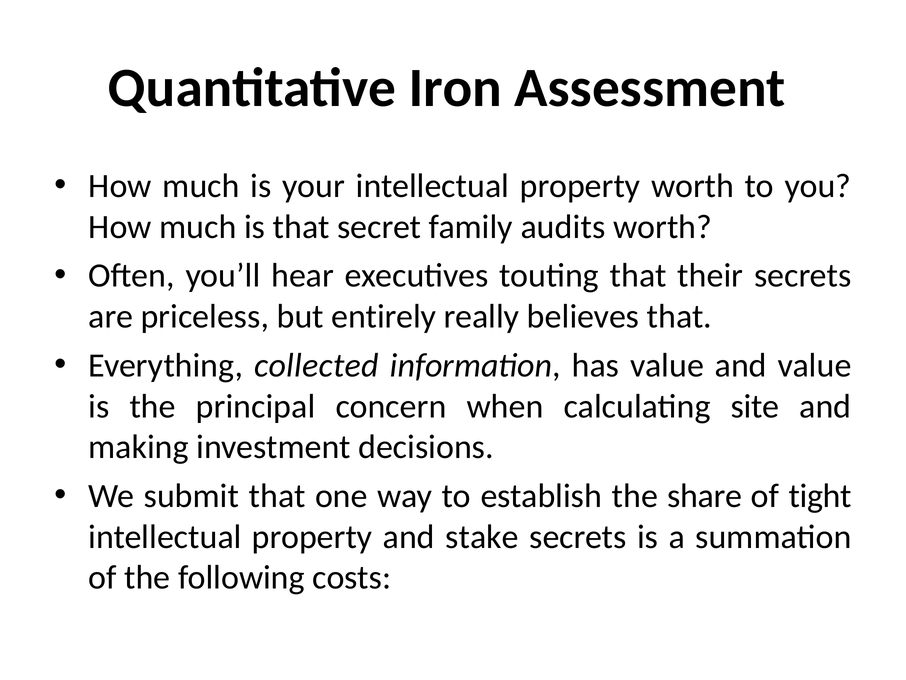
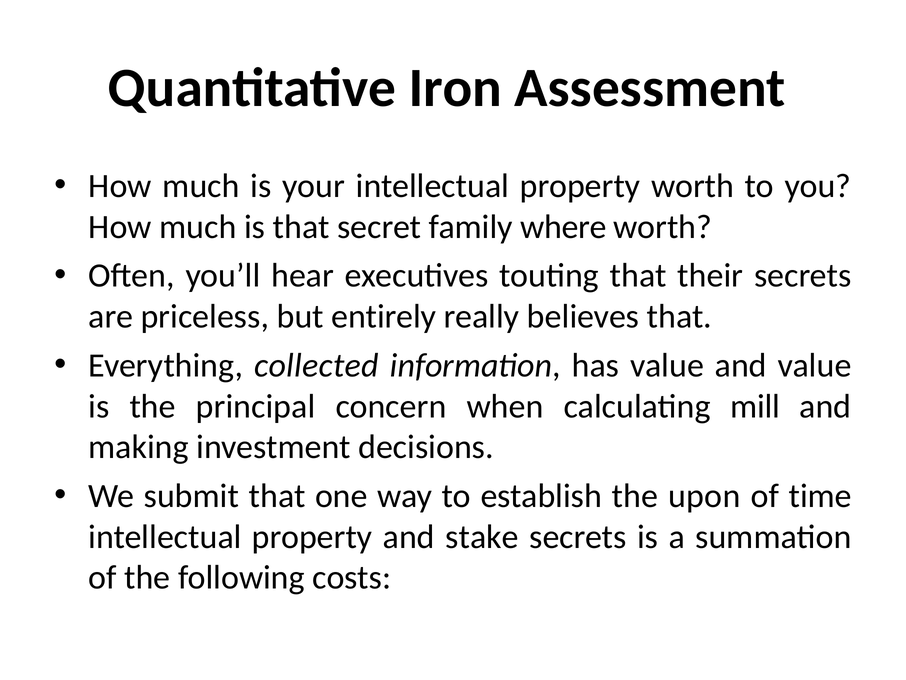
audits: audits -> where (563, 227)
site: site -> mill (755, 406)
share: share -> upon (704, 496)
tight: tight -> time (820, 496)
